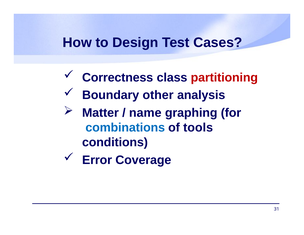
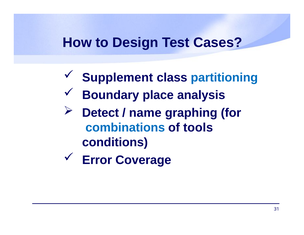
Correctness: Correctness -> Supplement (118, 77)
partitioning colour: red -> blue (224, 77)
other: other -> place (158, 95)
Matter: Matter -> Detect (100, 113)
